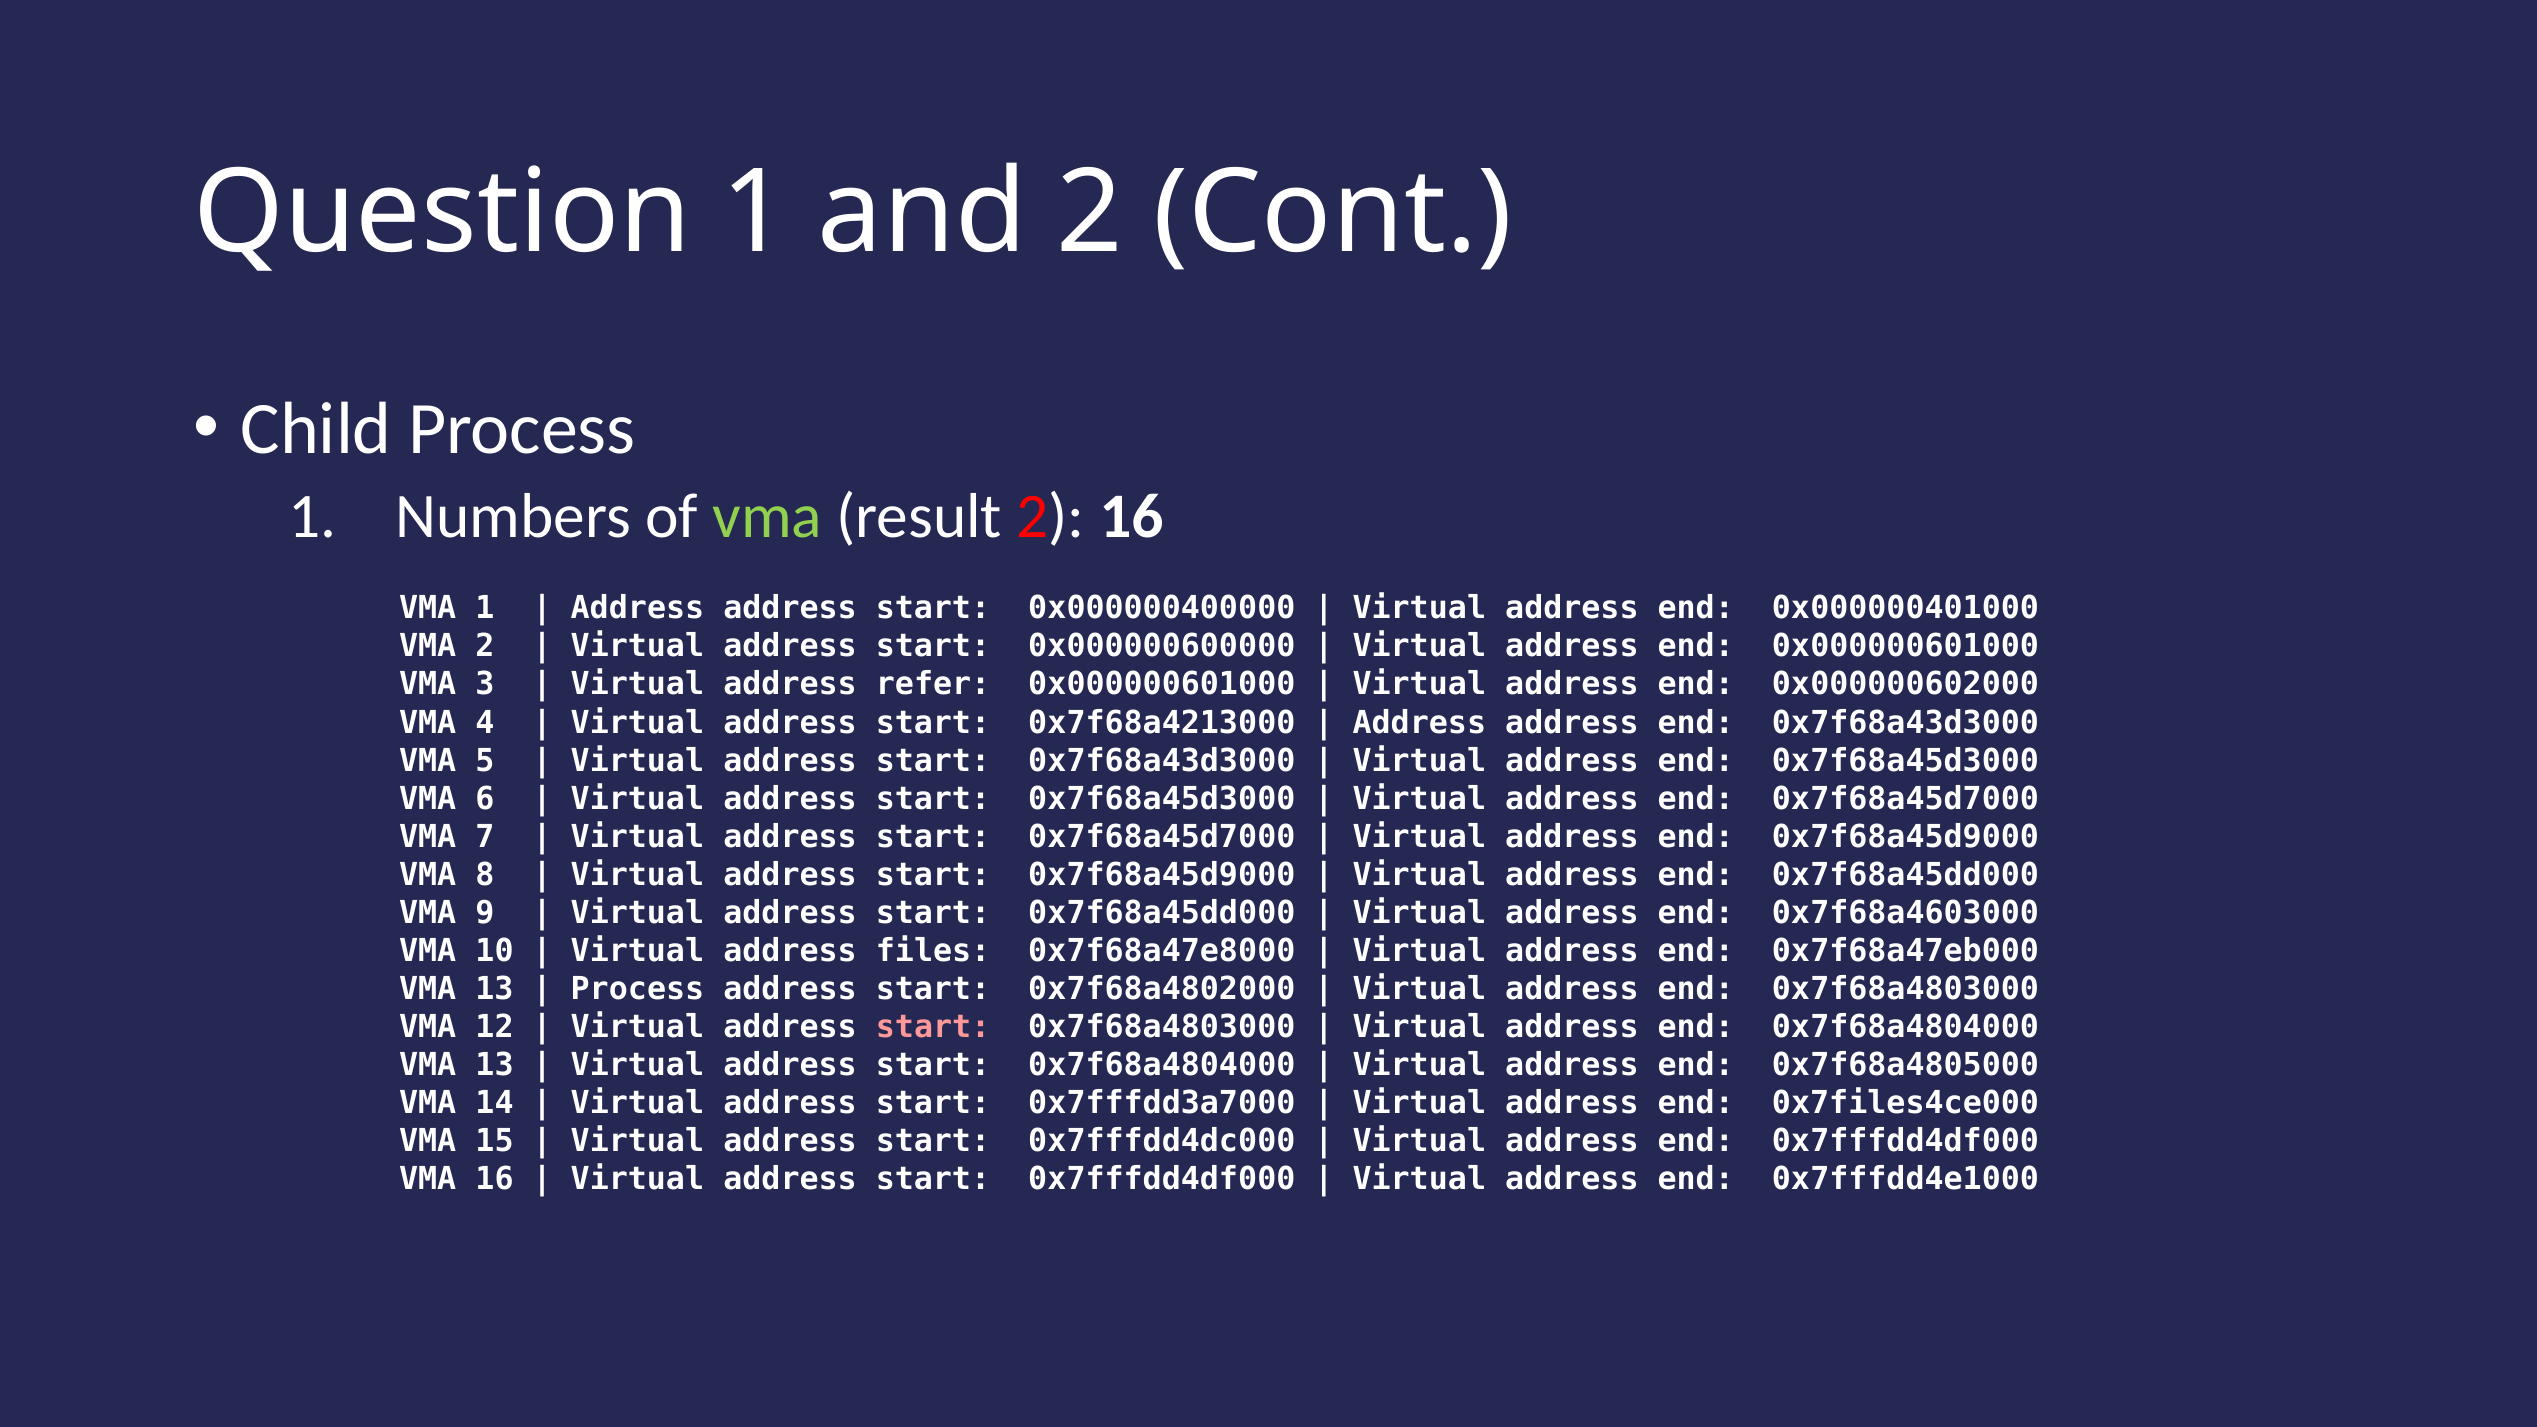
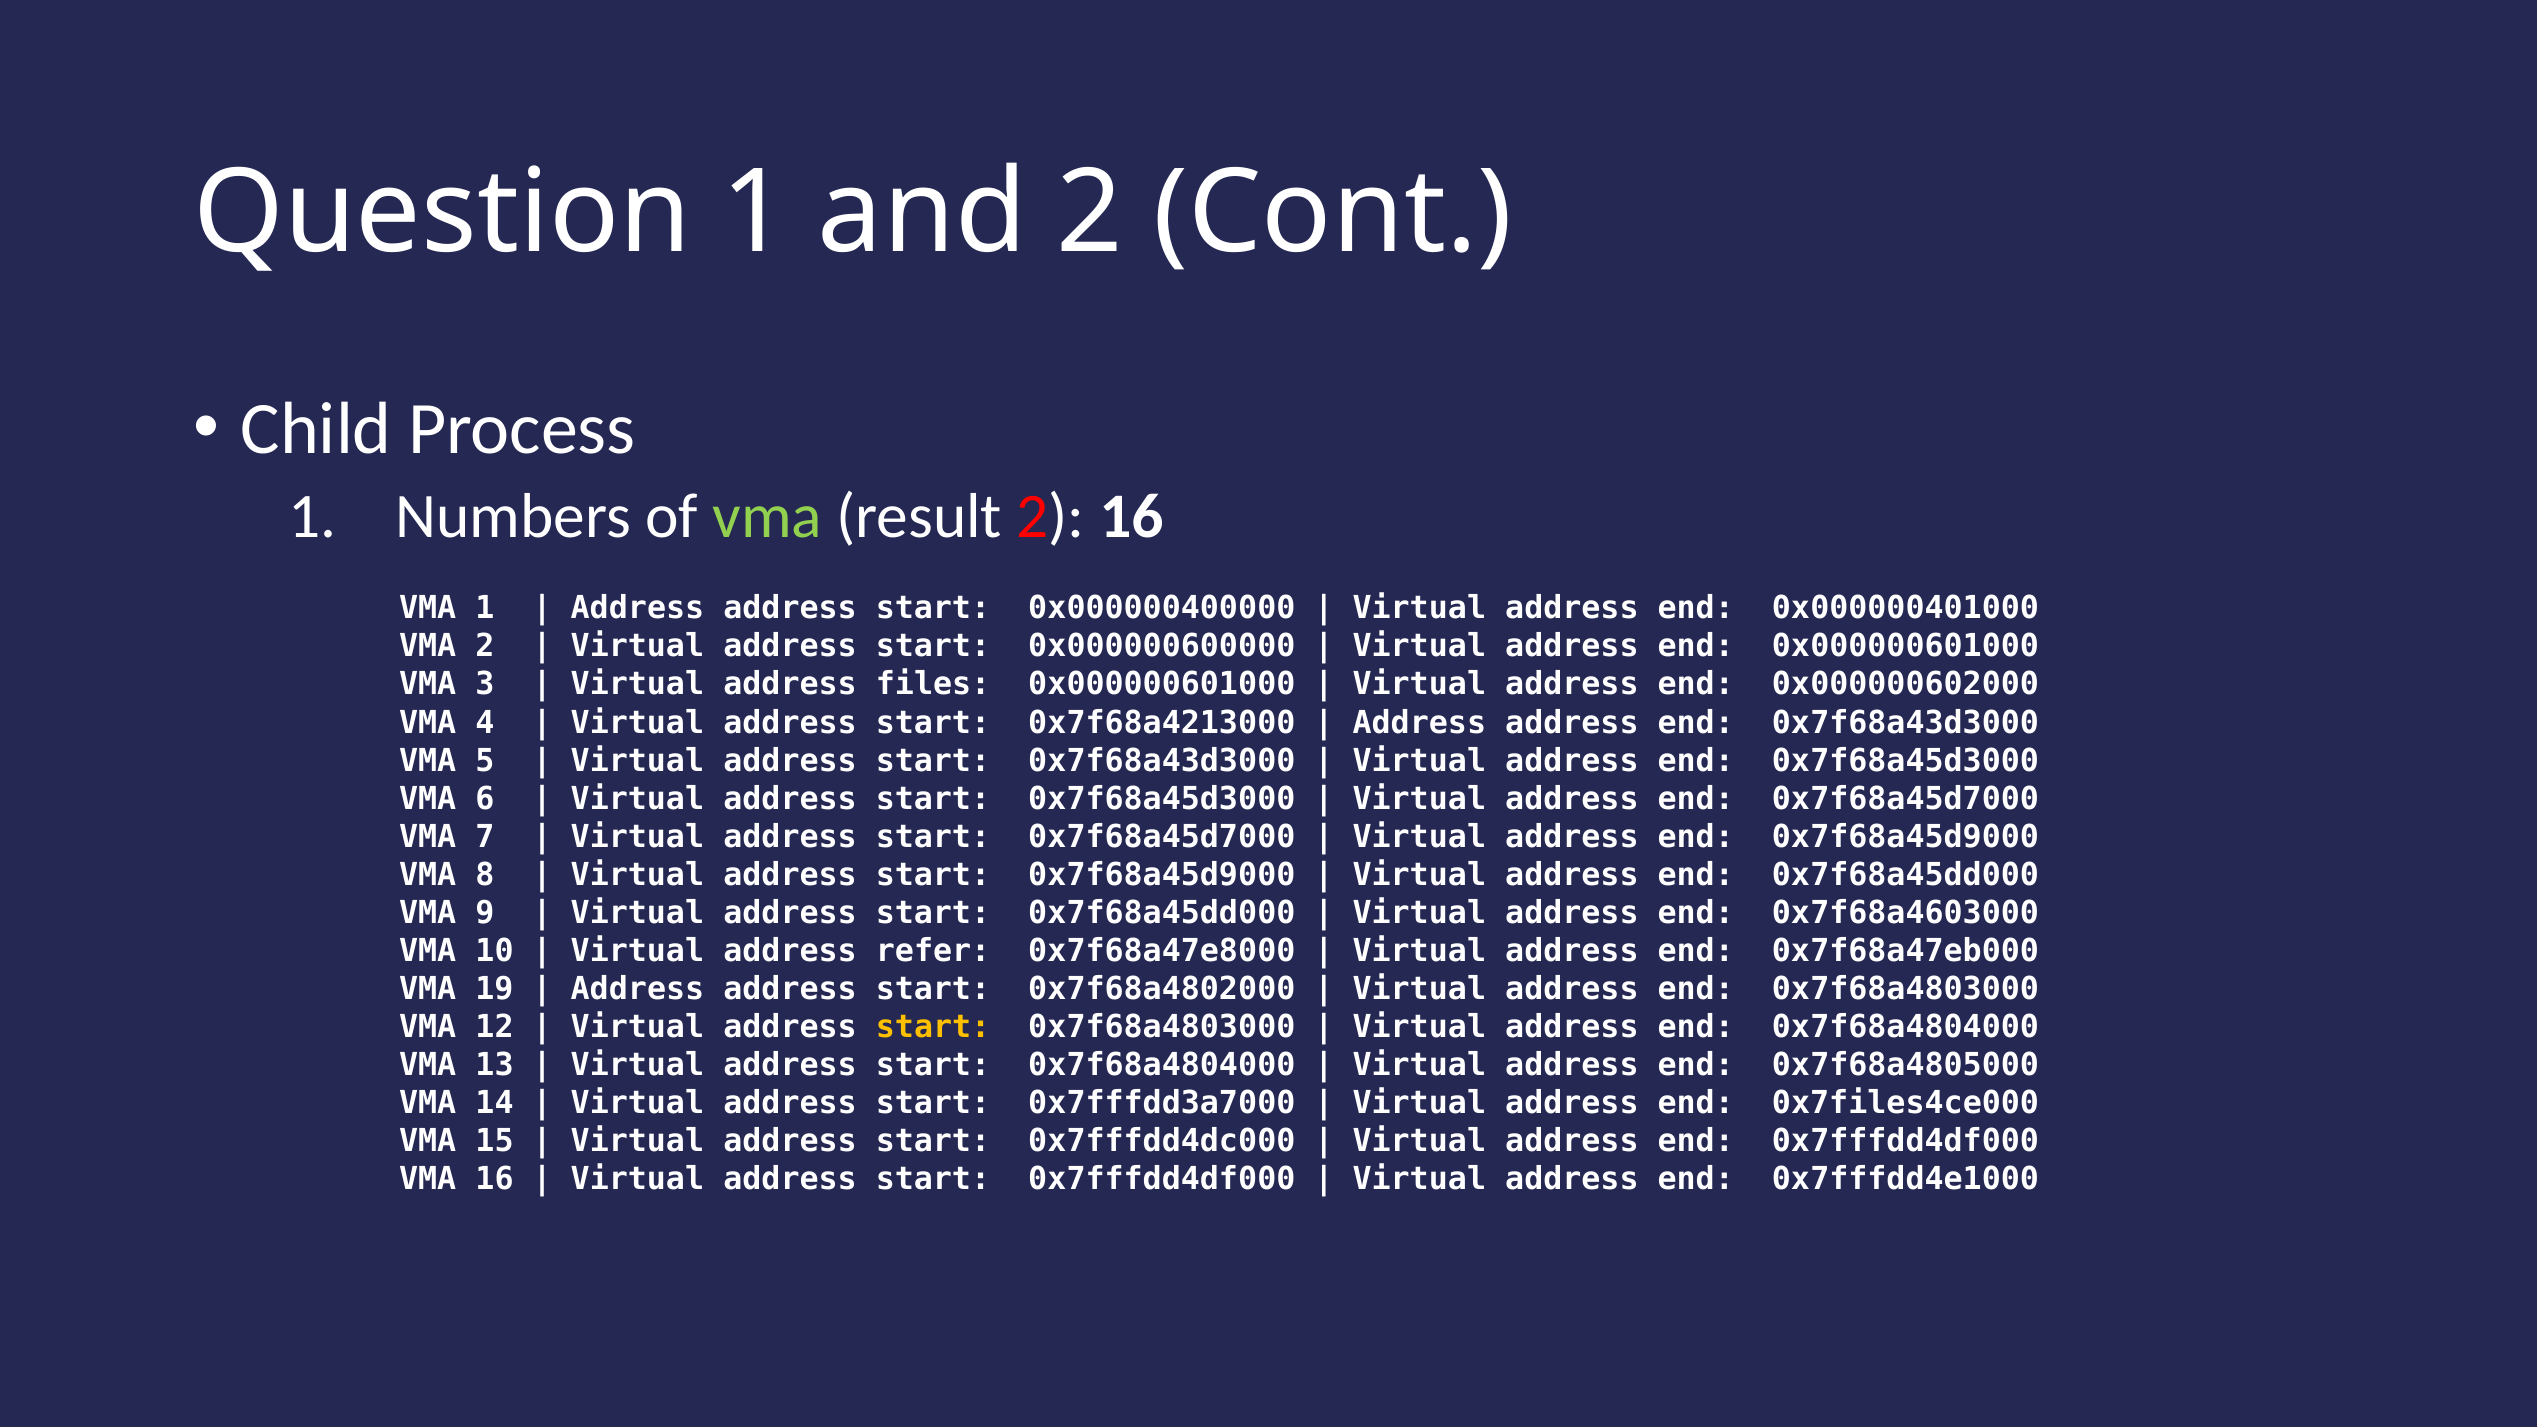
refer: refer -> files (933, 685)
files: files -> refer (933, 951)
13: 13 -> 19 (494, 989)
Process: Process -> Address (637, 989)
start colour: pink -> yellow (933, 1027)
